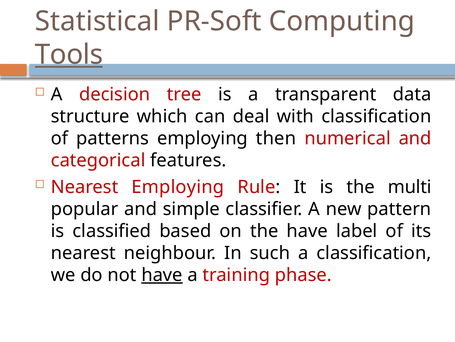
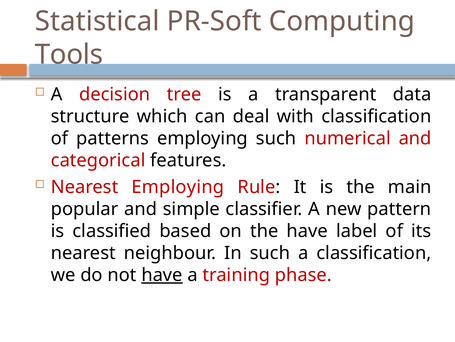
Tools underline: present -> none (69, 55)
employing then: then -> such (276, 138)
multi: multi -> main (410, 187)
